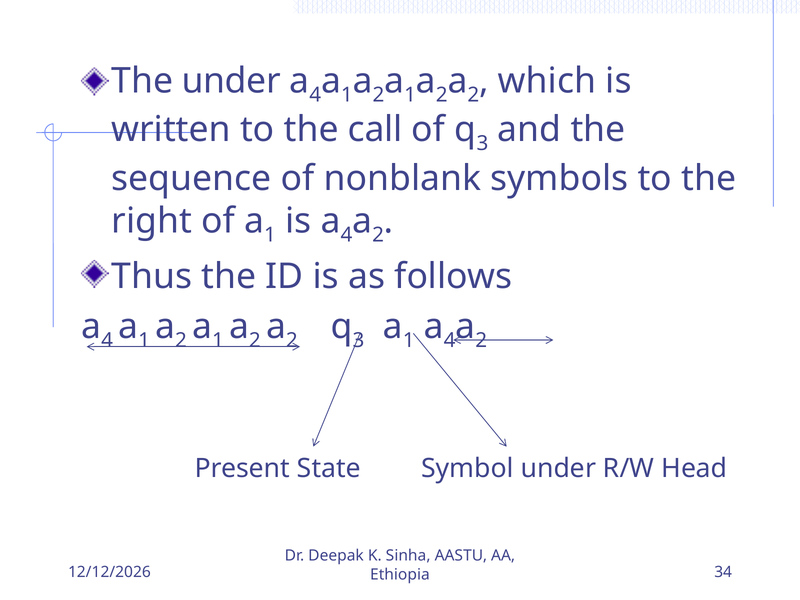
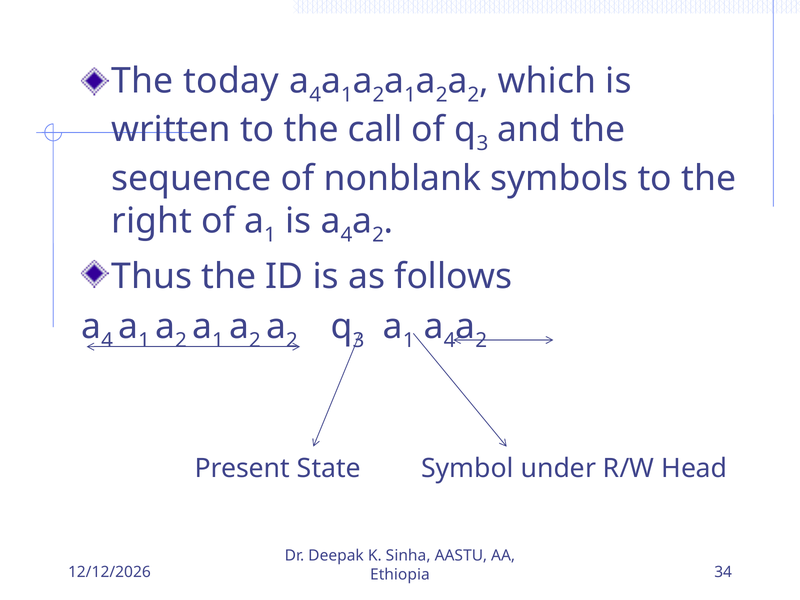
The under: under -> today (231, 81)
